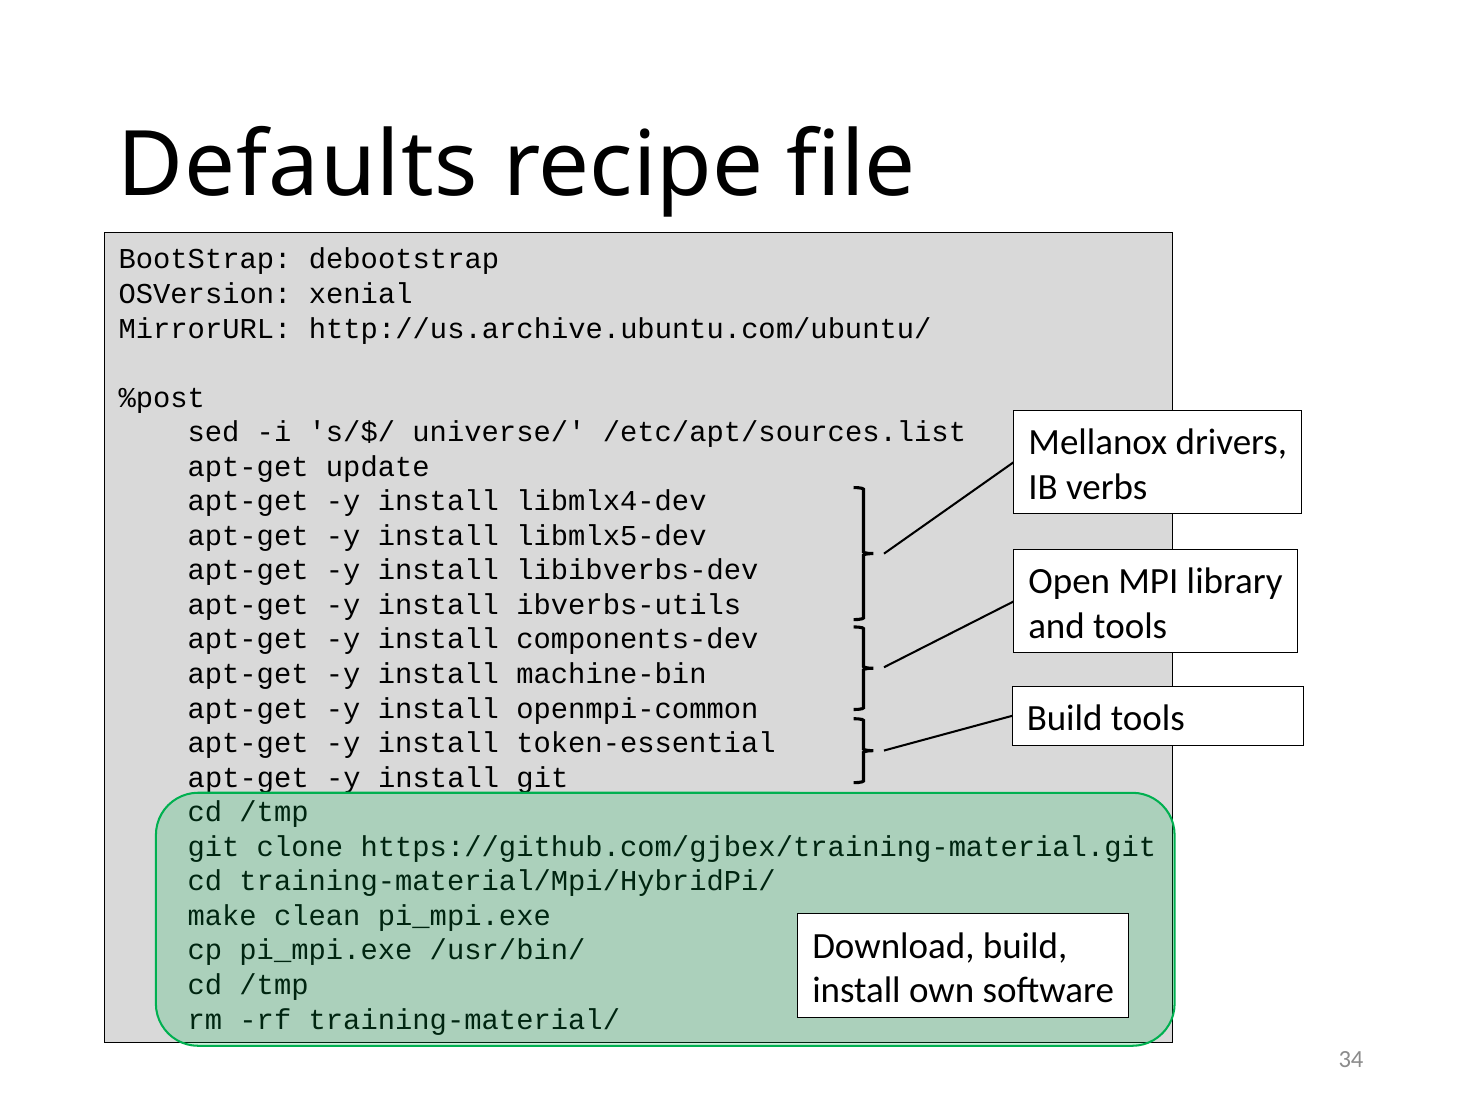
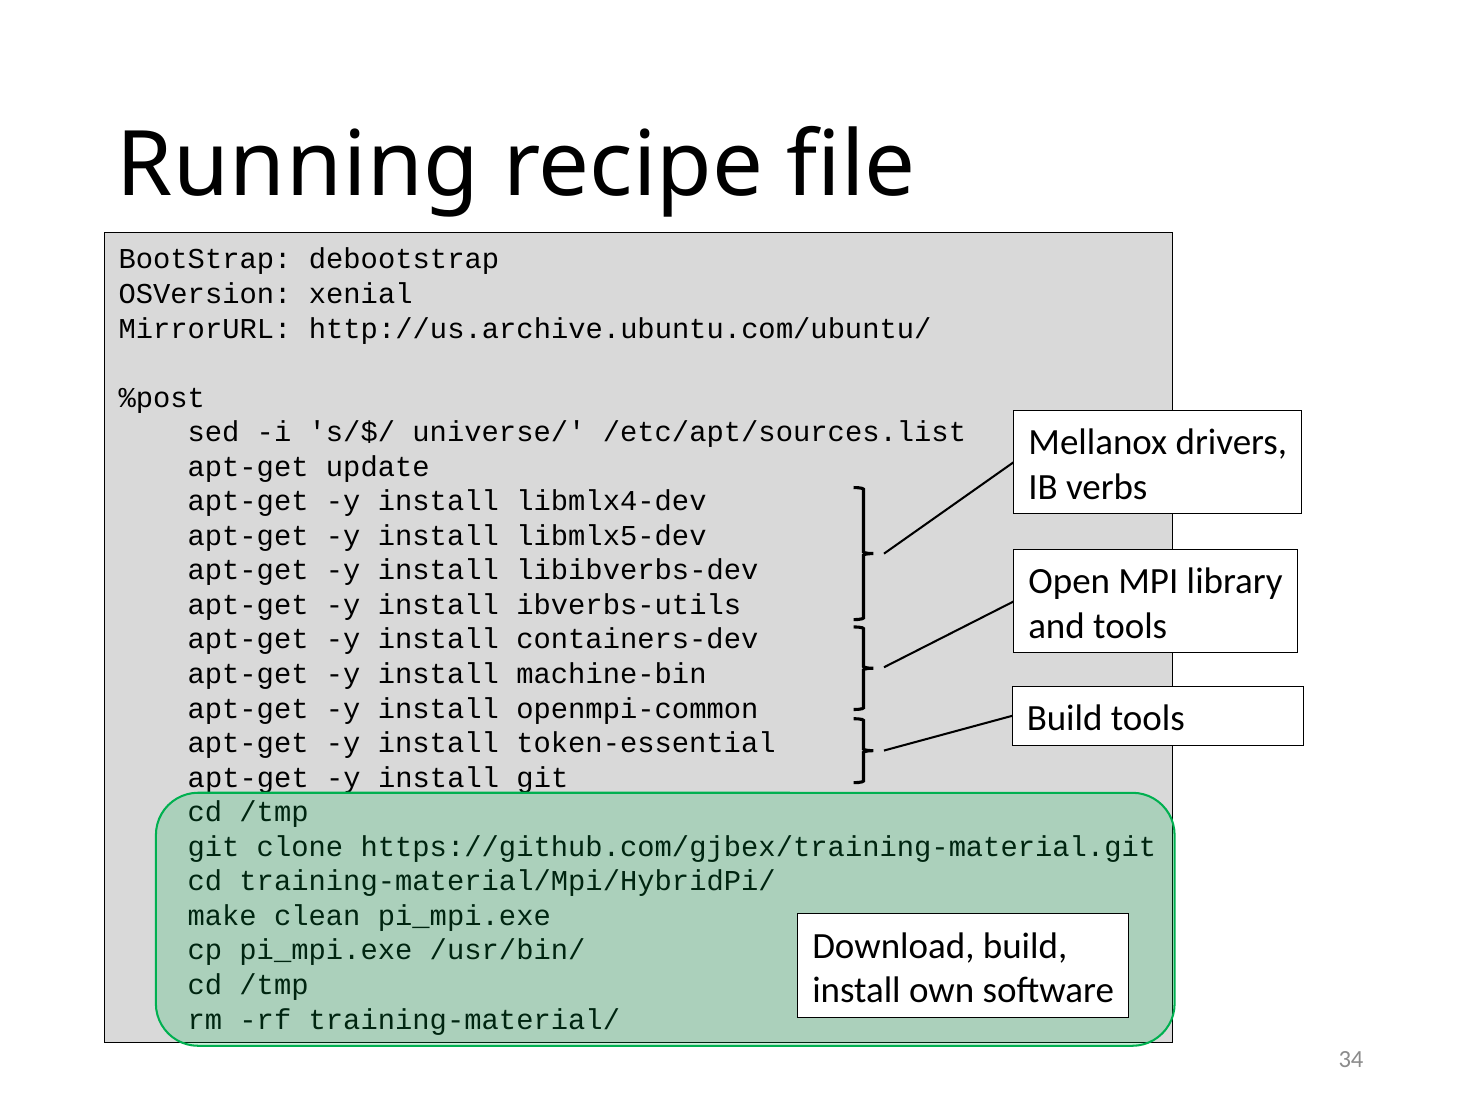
Defaults: Defaults -> Running (298, 166)
components-dev: components-dev -> containers-dev (637, 639)
